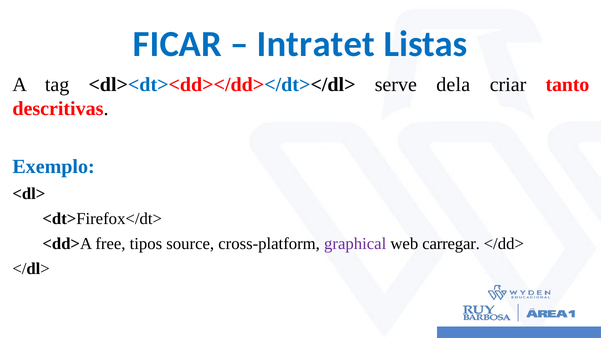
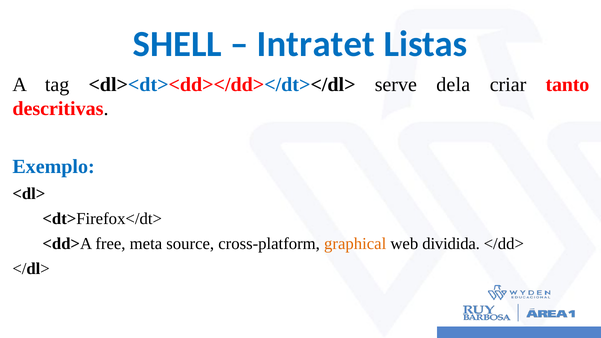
FICAR: FICAR -> SHELL (177, 44)
tipos: tipos -> meta (146, 244)
graphical colour: purple -> orange (355, 244)
carregar: carregar -> dividida (451, 244)
